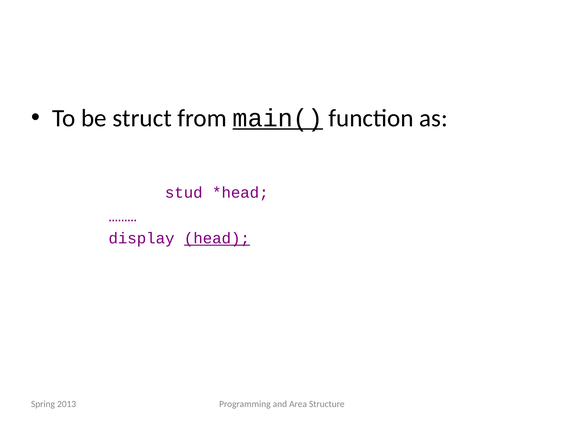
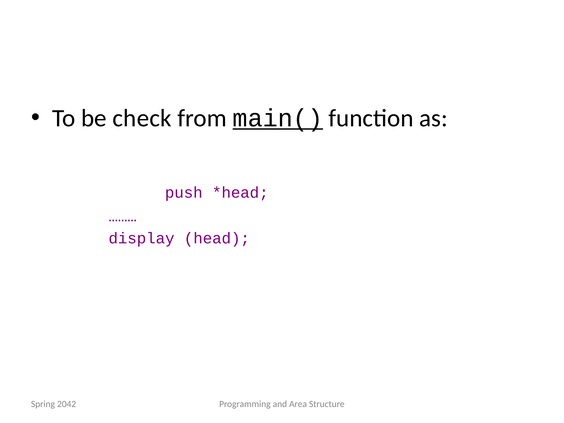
struct: struct -> check (142, 118)
stud: stud -> push (184, 193)
head underline: present -> none (217, 238)
2013: 2013 -> 2042 (67, 404)
